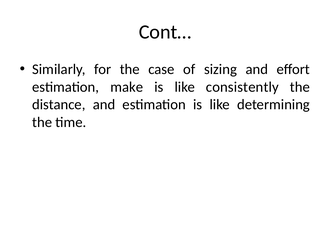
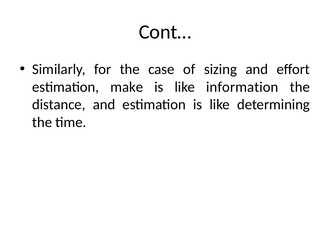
consistently: consistently -> information (242, 87)
